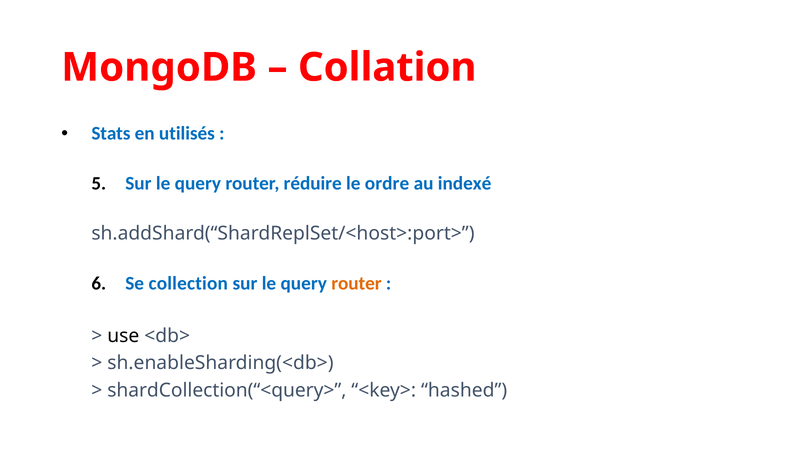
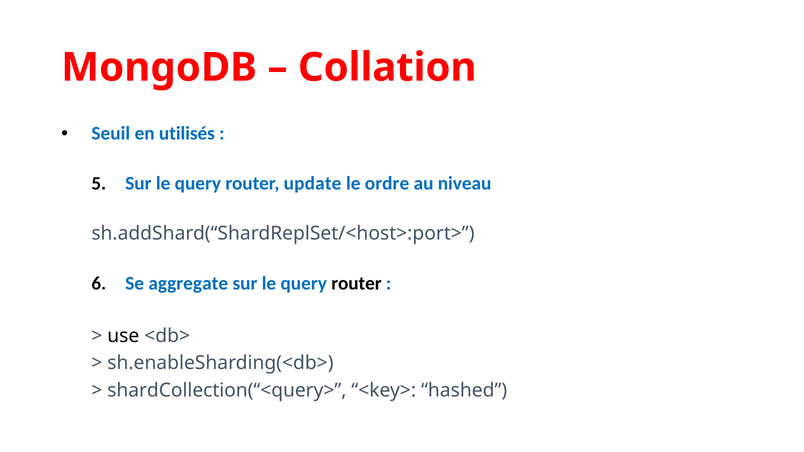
Stats: Stats -> Seuil (111, 134)
réduire: réduire -> update (313, 184)
indexé: indexé -> niveau (465, 184)
collection: collection -> aggregate (188, 283)
router colour: orange -> black (356, 283)
